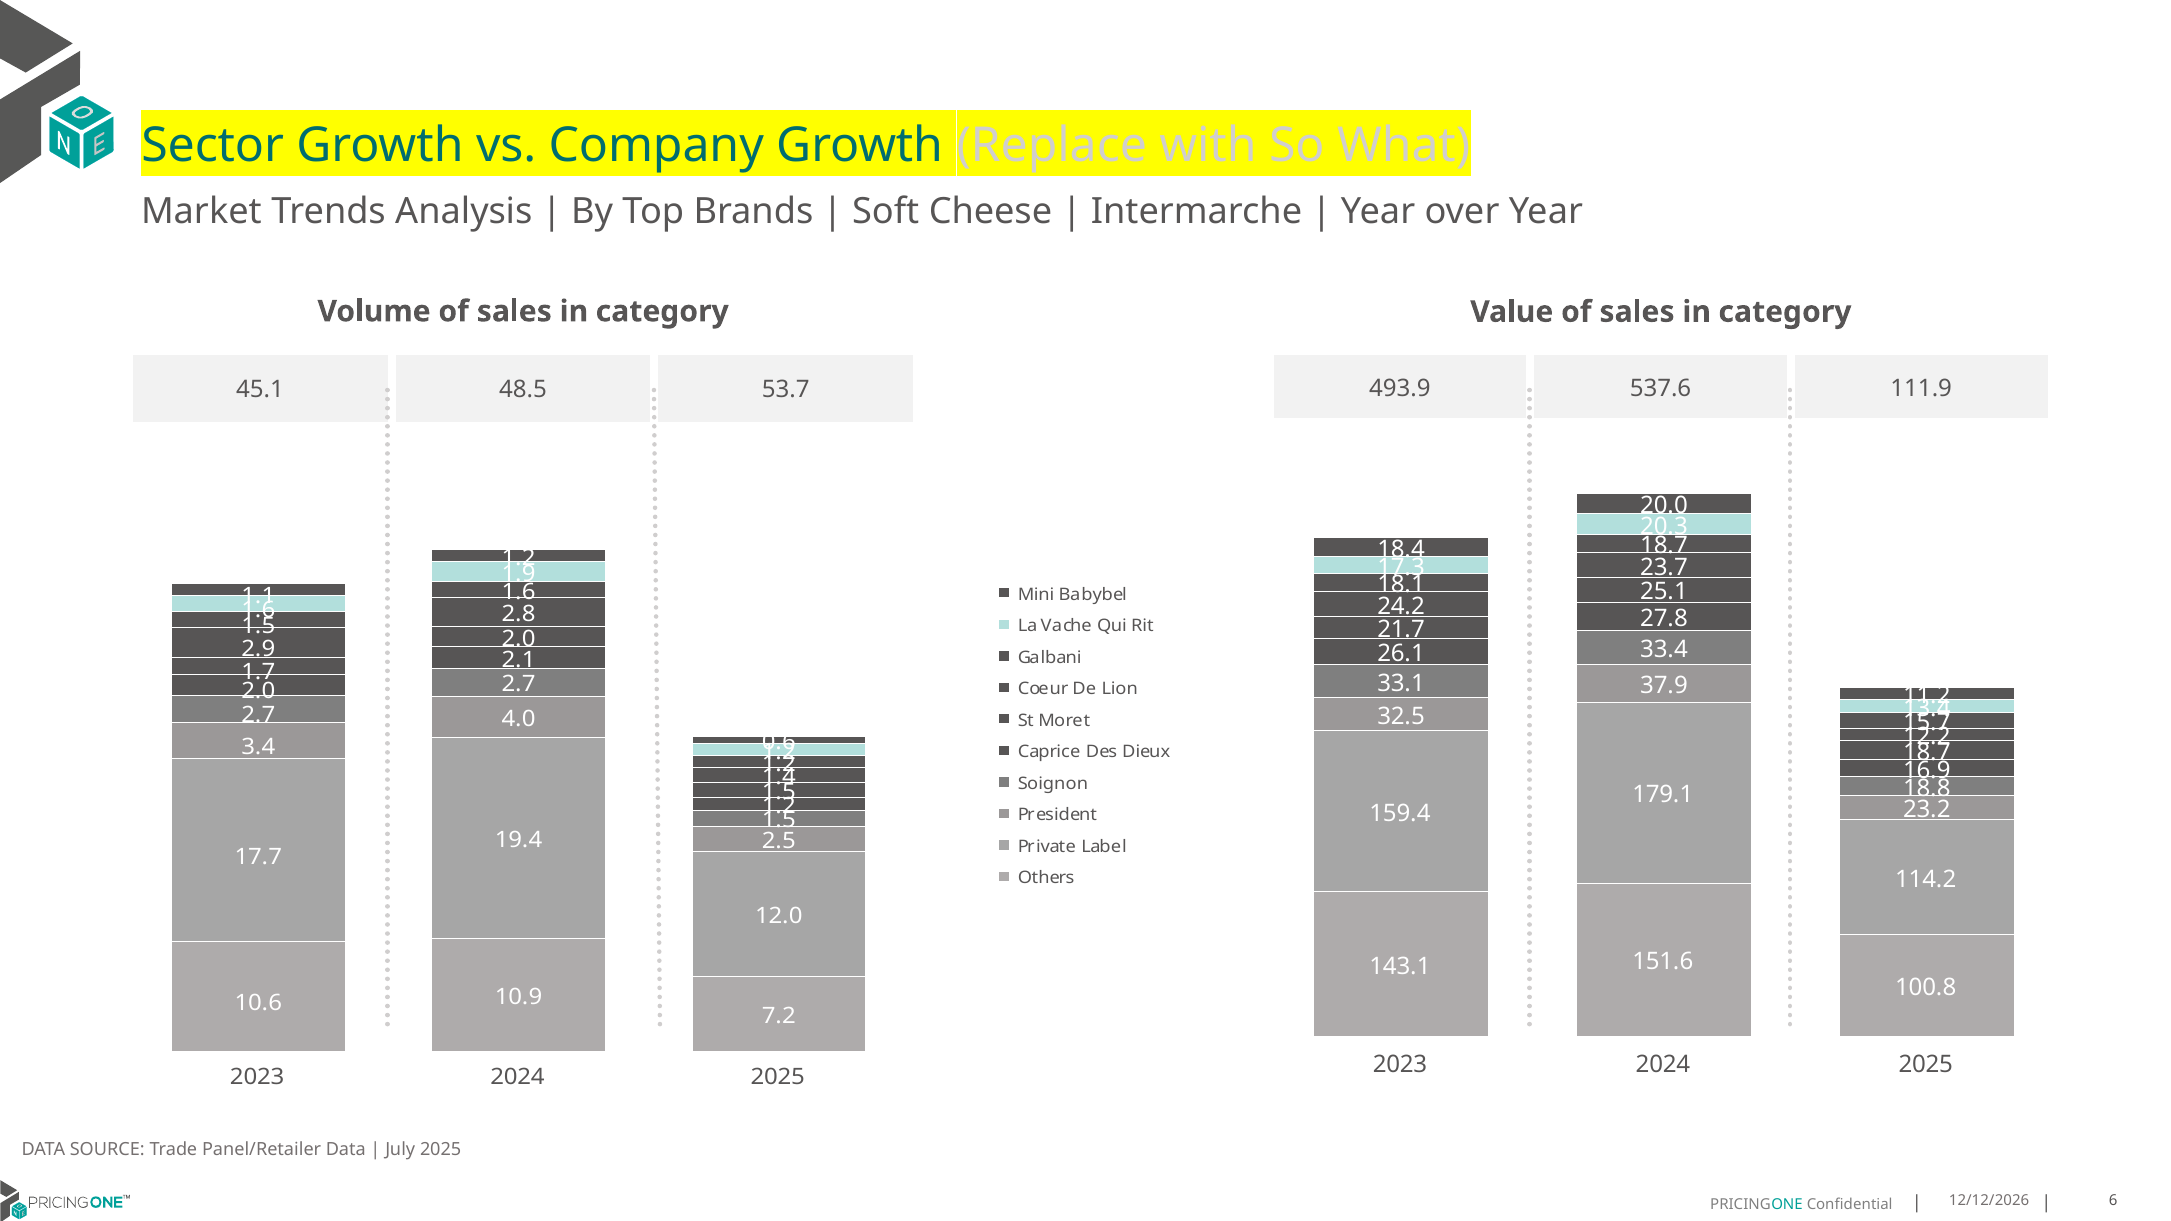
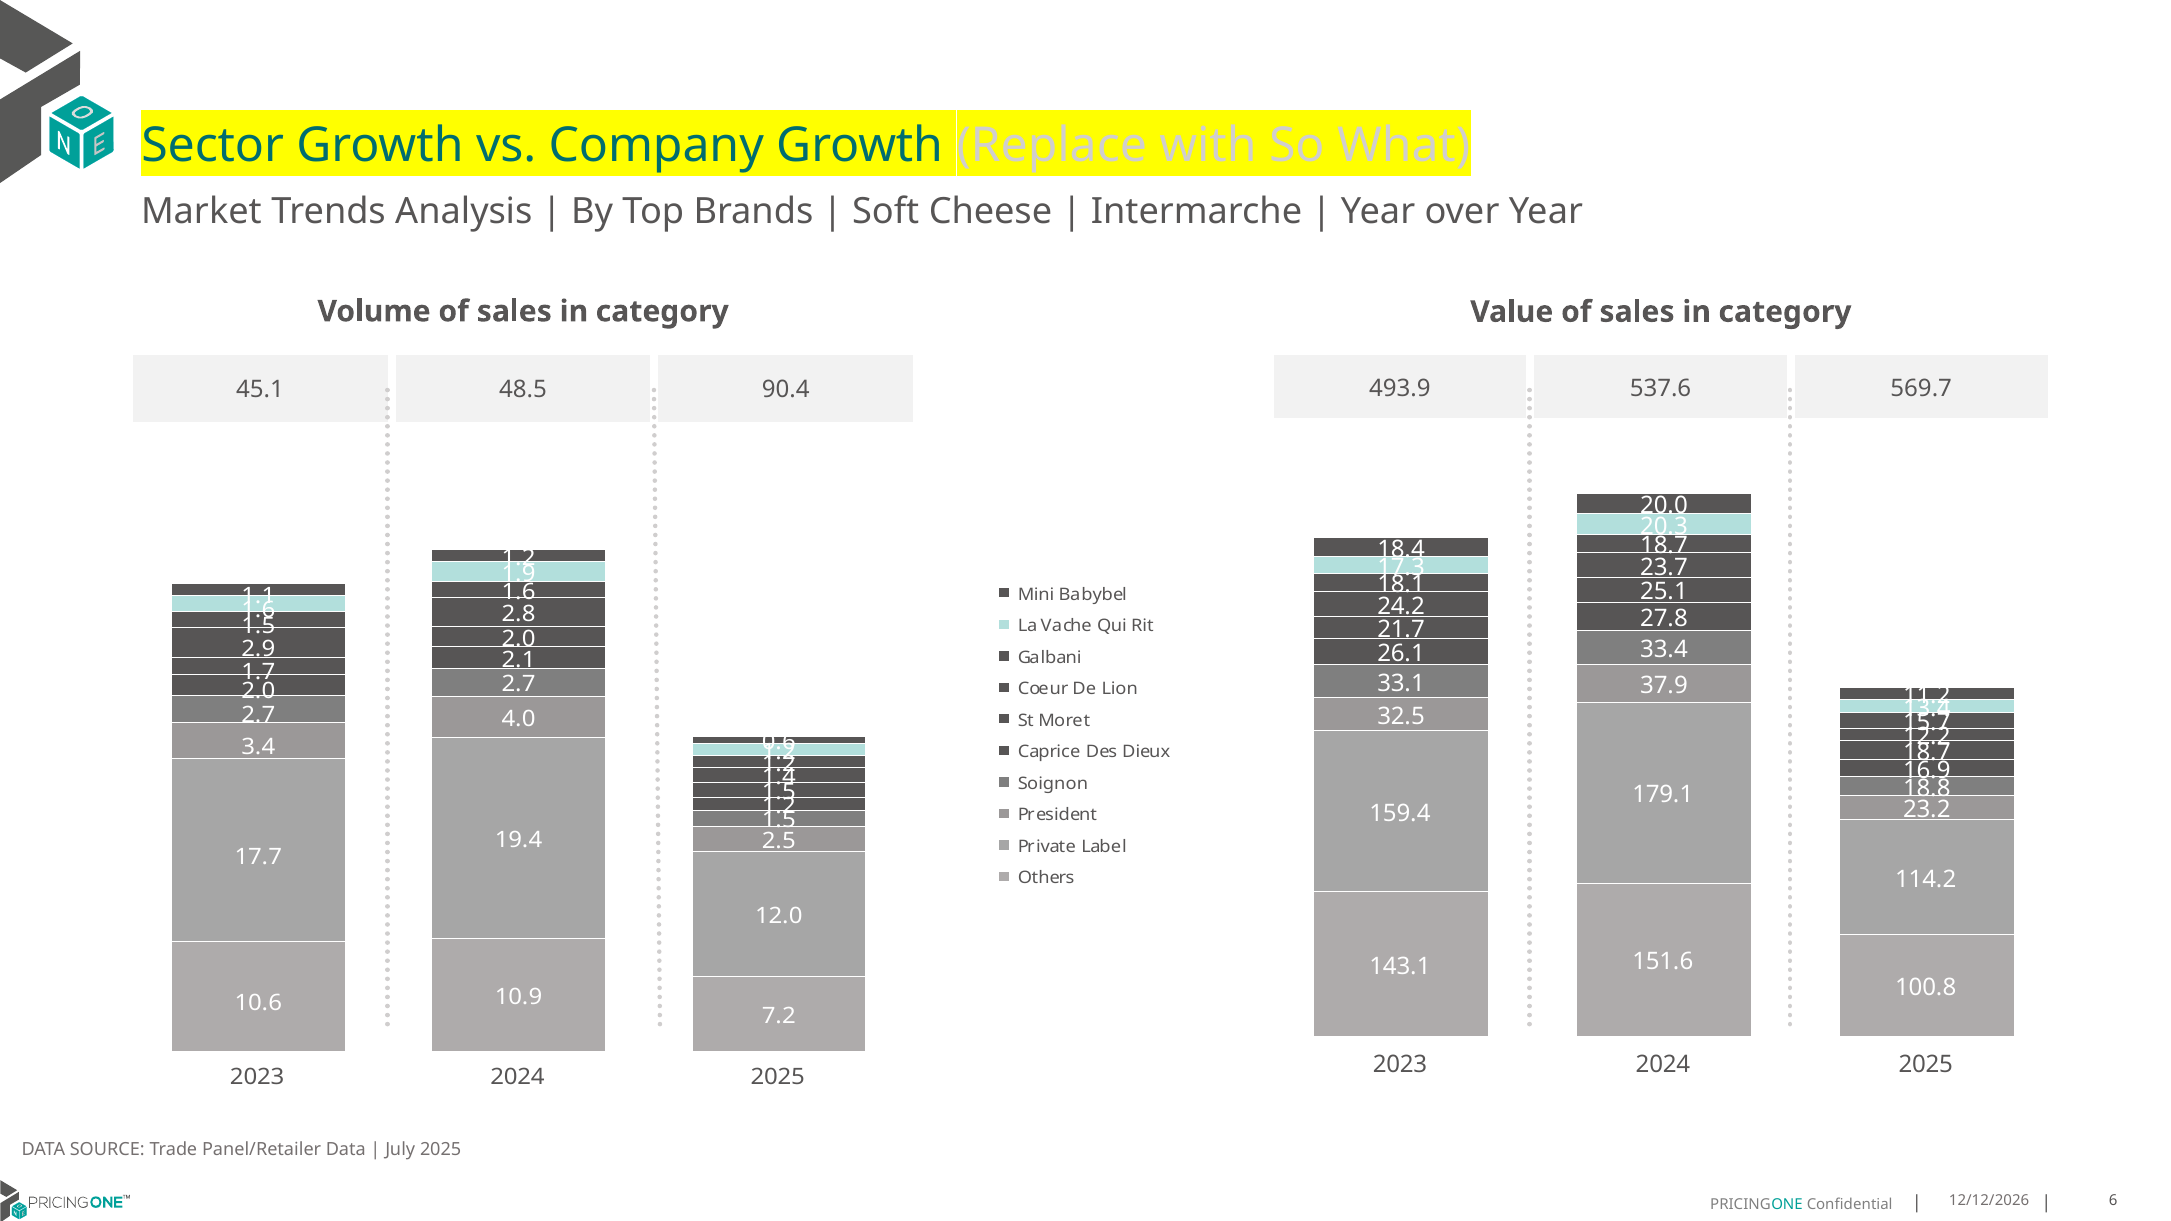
111.9: 111.9 -> 569.7 (1921, 388)
53.7: 53.7 -> 90.4 (786, 390)
